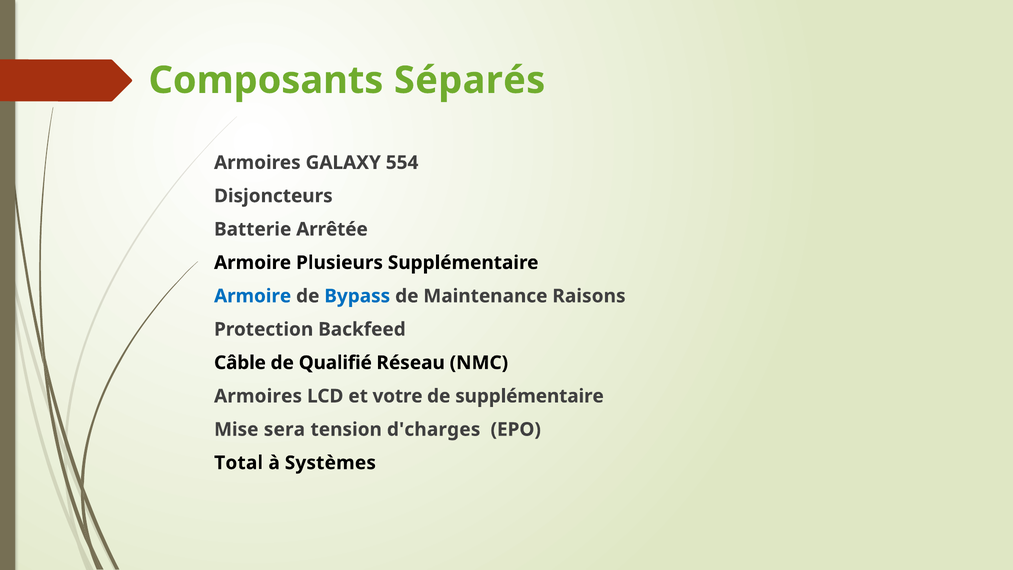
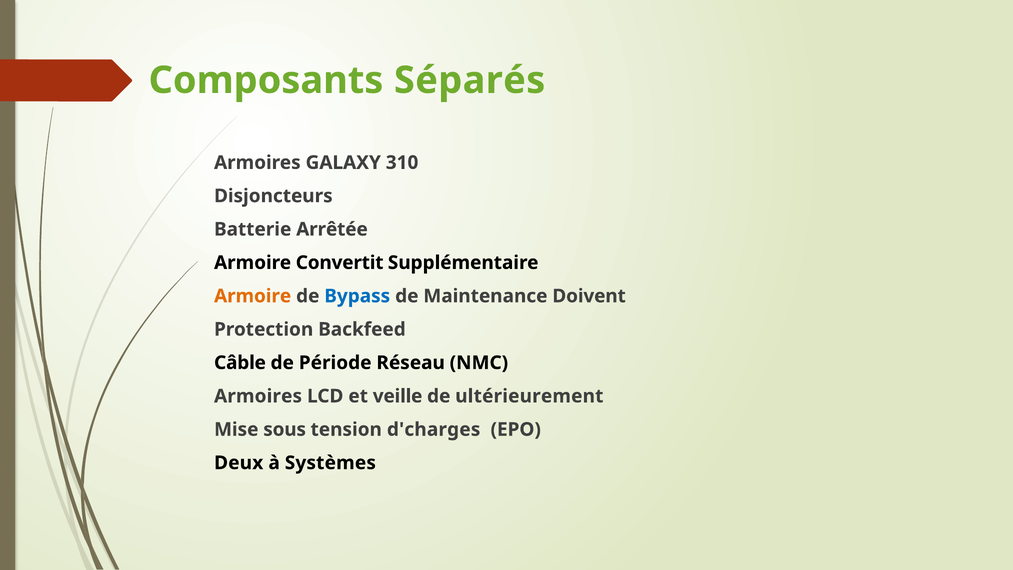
554: 554 -> 310 (402, 163)
Plusieurs: Plusieurs -> Convertit (340, 263)
Armoire colour: blue -> orange (253, 296)
Raisons: Raisons -> Doivent (589, 296)
Qualifié: Qualifié -> Période (335, 363)
votre: votre -> veille (398, 396)
de supplémentaire: supplémentaire -> ultérieurement (529, 396)
sera: sera -> sous (285, 429)
Total: Total -> Deux (239, 463)
